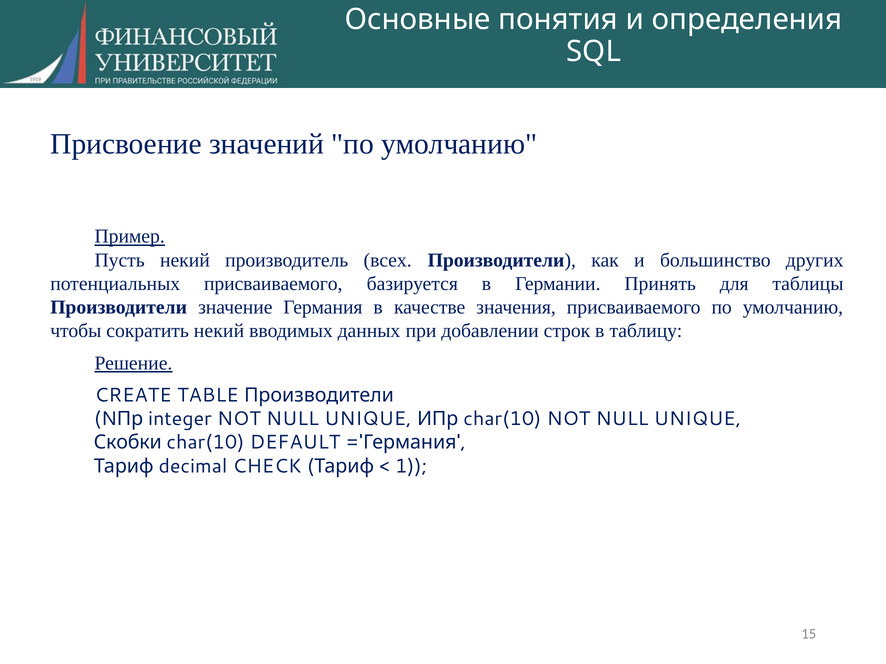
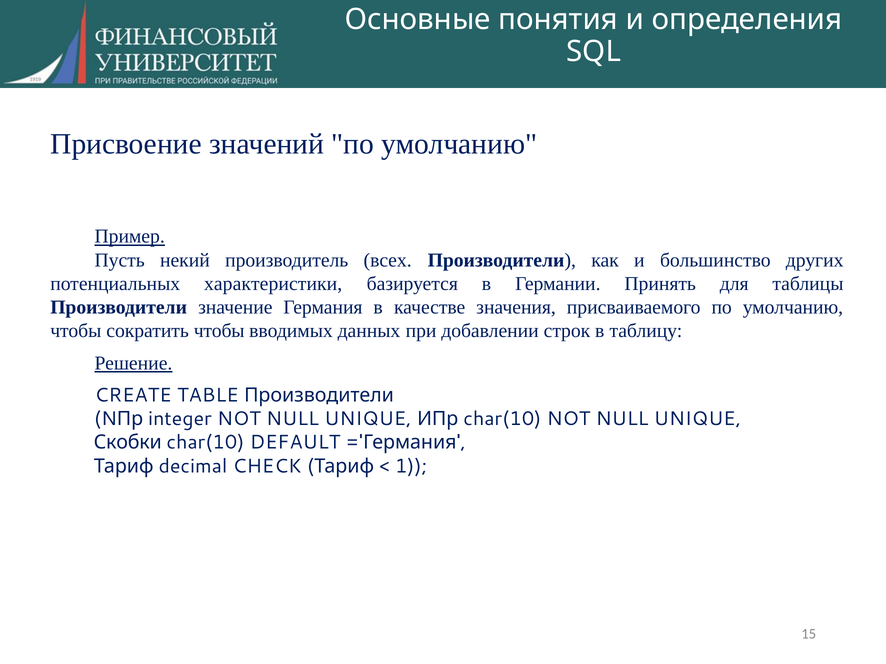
потенциальных присваиваемого: присваиваемого -> характеристики (273, 284)
сократить некий: некий -> чтобы (219, 331)
